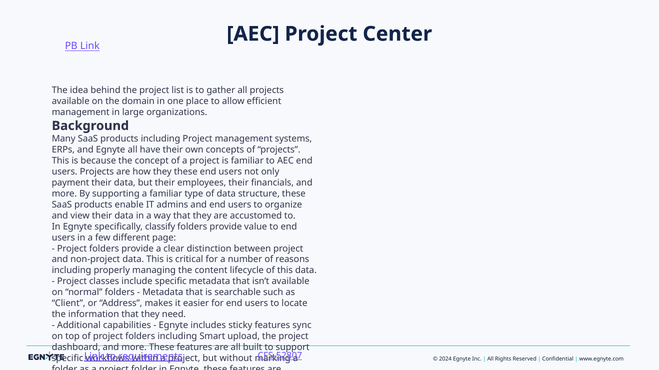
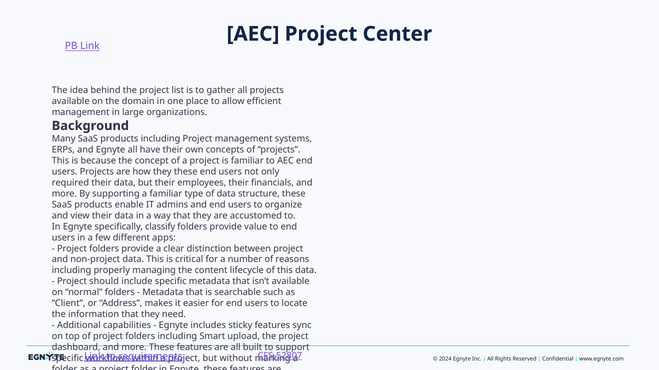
payment: payment -> required (70, 183)
different page: page -> apps (164, 238)
Project classes: classes -> should (104, 282)
